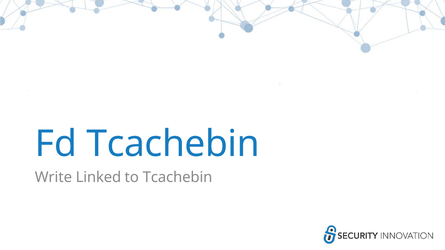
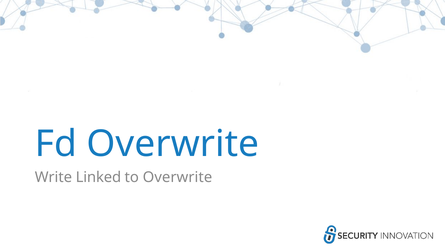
Fd Tcachebin: Tcachebin -> Overwrite (173, 144)
to Tcachebin: Tcachebin -> Overwrite (177, 178)
